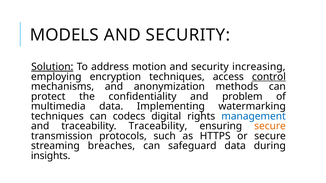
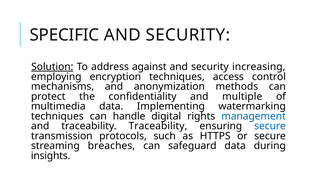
MODELS: MODELS -> SPECIFIC (64, 35)
motion: motion -> against (149, 67)
control underline: present -> none (269, 77)
problem: problem -> multiple (242, 97)
codecs: codecs -> handle (129, 116)
secure colour: orange -> blue (270, 126)
